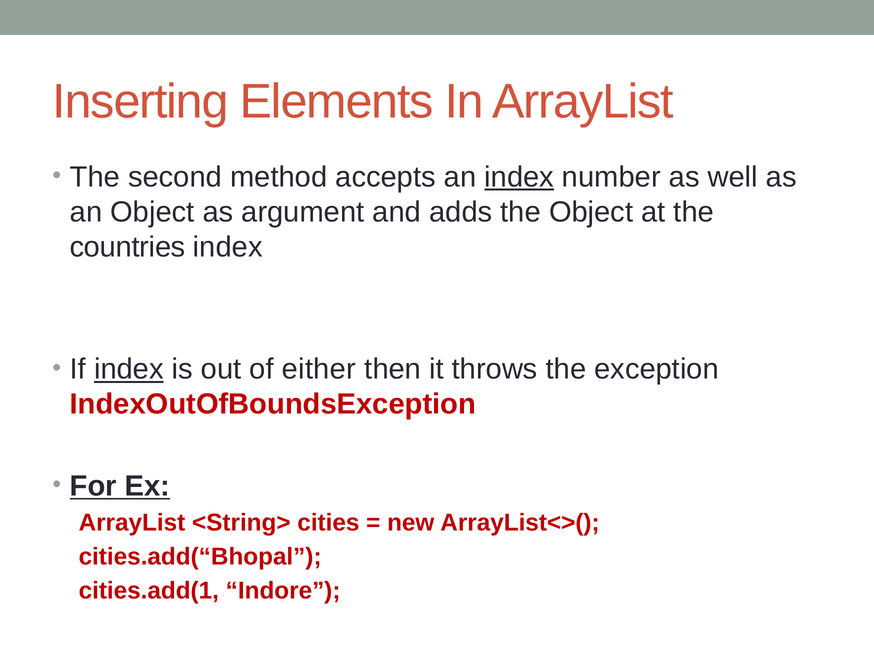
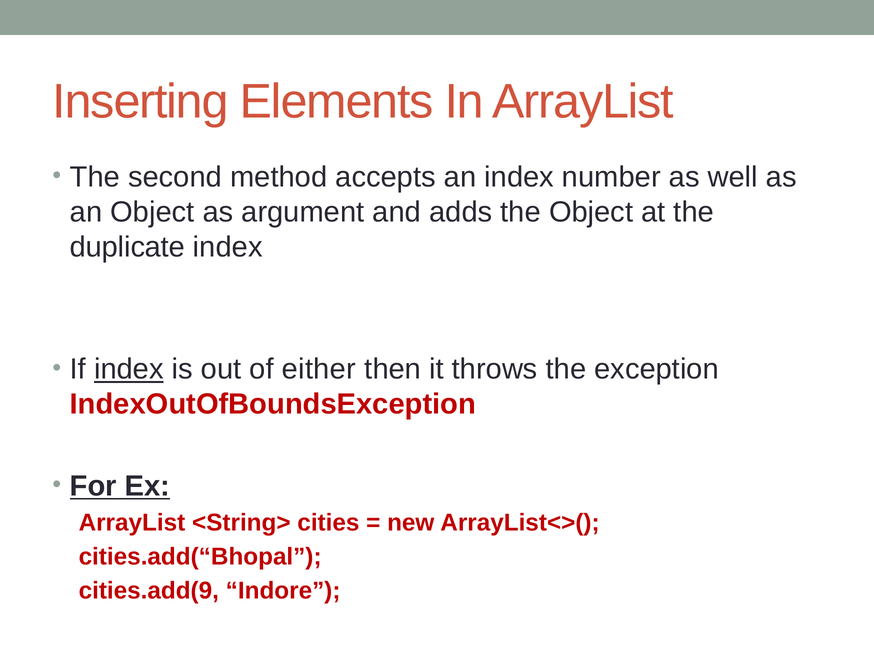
index underline: present -> none (519, 177)
countries: countries -> duplicate (127, 247)
cities.add(1: cities.add(1 -> cities.add(9 (149, 590)
